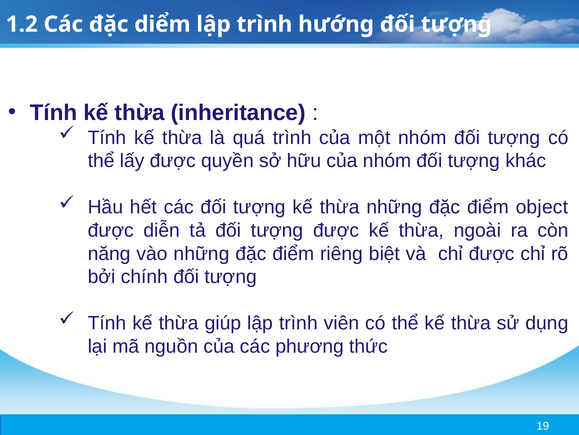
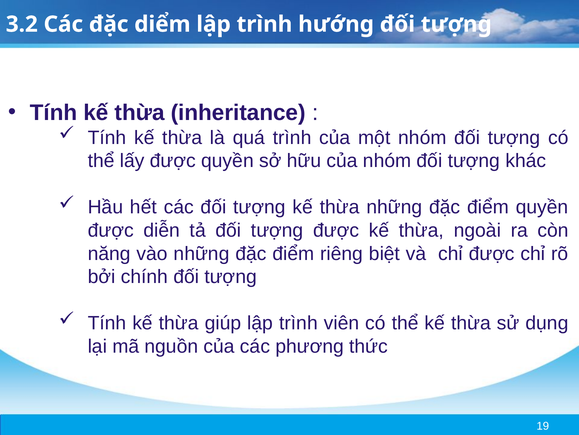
1.2: 1.2 -> 3.2 (22, 24)
điểm object: object -> quyền (542, 207)
